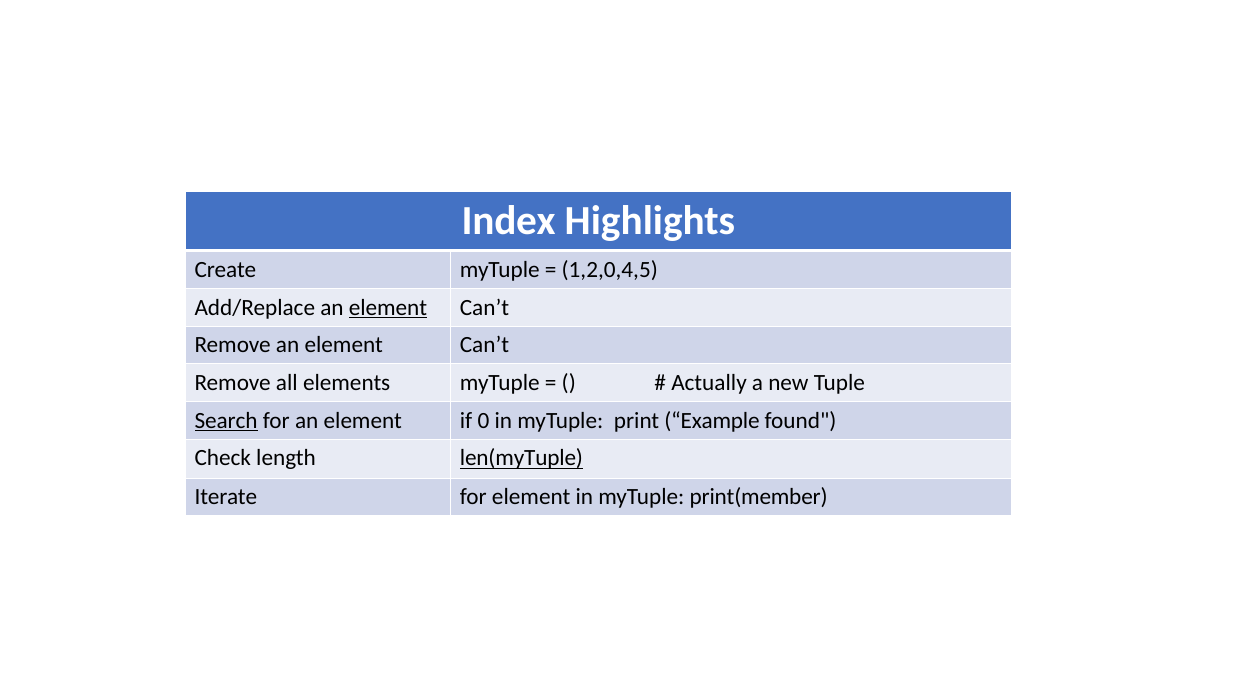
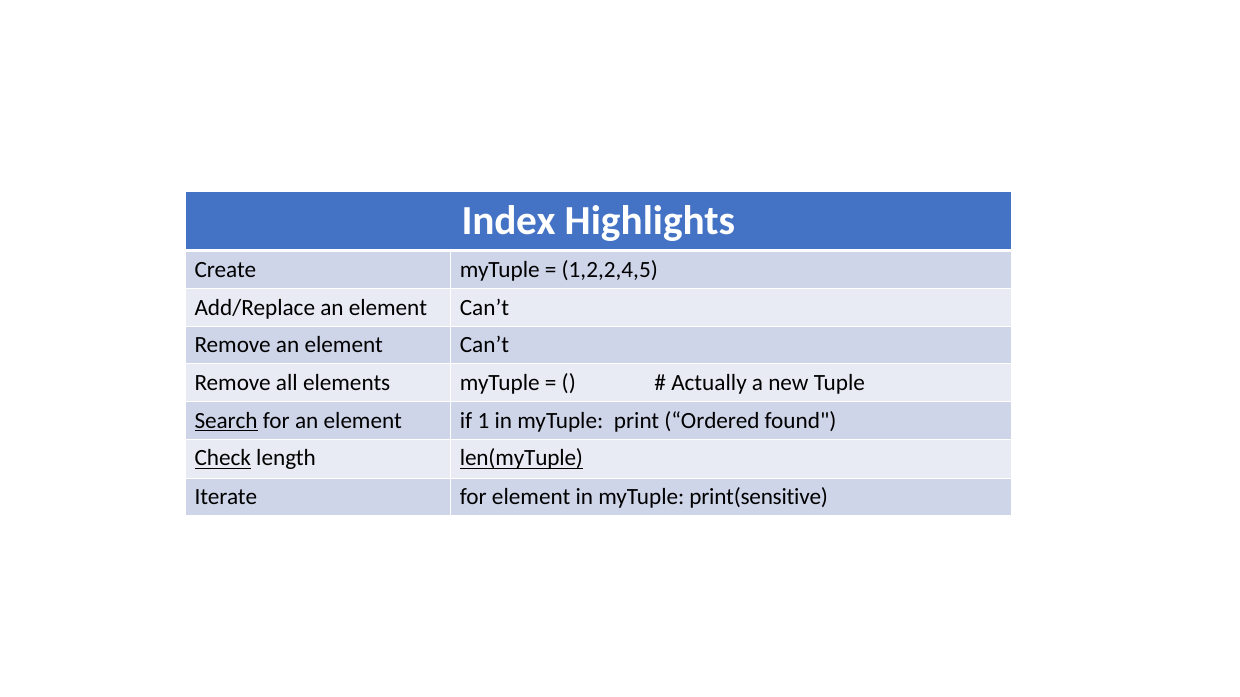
1,2,0,4,5: 1,2,0,4,5 -> 1,2,2,4,5 (610, 270)
element underline: present -> none (388, 308)
0: 0 -> 1 (483, 421)
Example: Example -> Ordered (712, 421)
Check underline: none -> present (223, 459)
print(member: print(member -> print(sensitive (759, 498)
